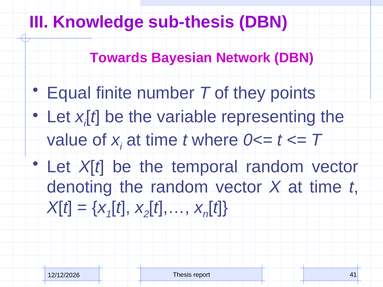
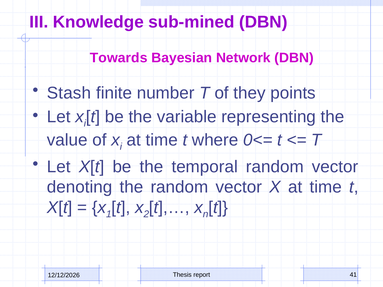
sub-thesis: sub-thesis -> sub-mined (191, 22)
Equal: Equal -> Stash (69, 93)
